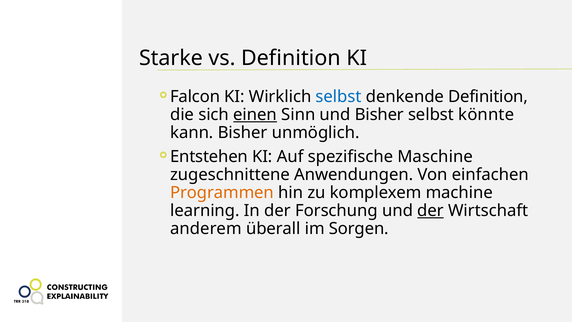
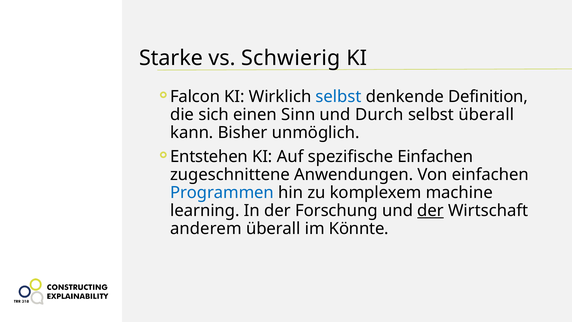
vs Definition: Definition -> Schwierig (291, 58)
einen underline: present -> none (255, 115)
und Bisher: Bisher -> Durch (379, 115)
selbst könnte: könnte -> überall (486, 115)
spezifische Maschine: Maschine -> Einfachen (435, 156)
Programmen colour: orange -> blue (222, 192)
Sorgen: Sorgen -> Könnte (359, 228)
